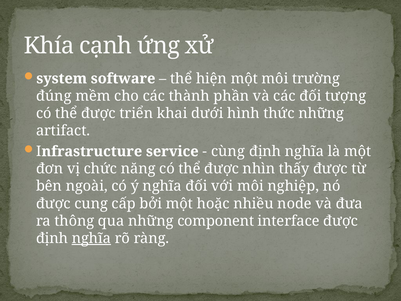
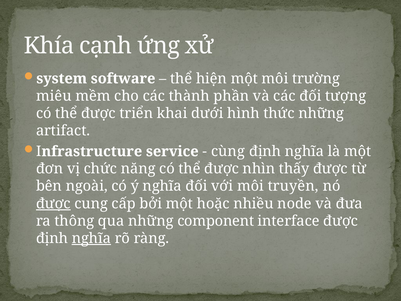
đúng: đúng -> miêu (54, 96)
nghiệp: nghiệp -> truyền (293, 186)
được underline: none -> present (53, 203)
